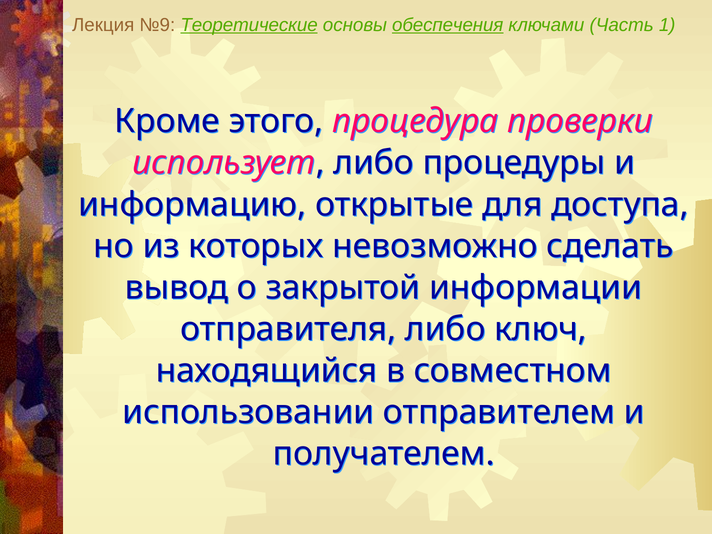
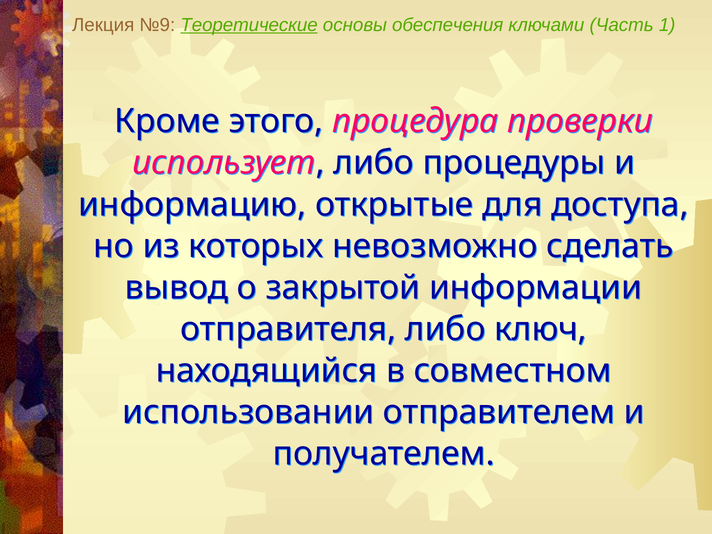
обеспечения underline: present -> none (448, 25)
